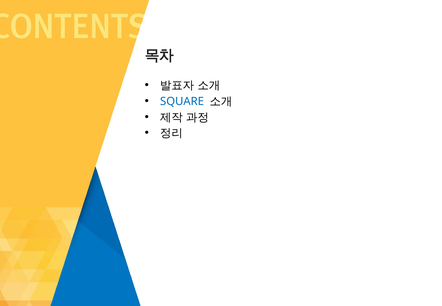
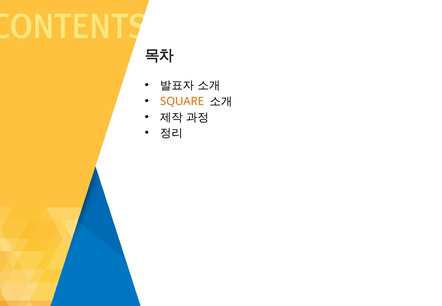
SQUARE colour: blue -> orange (182, 101)
